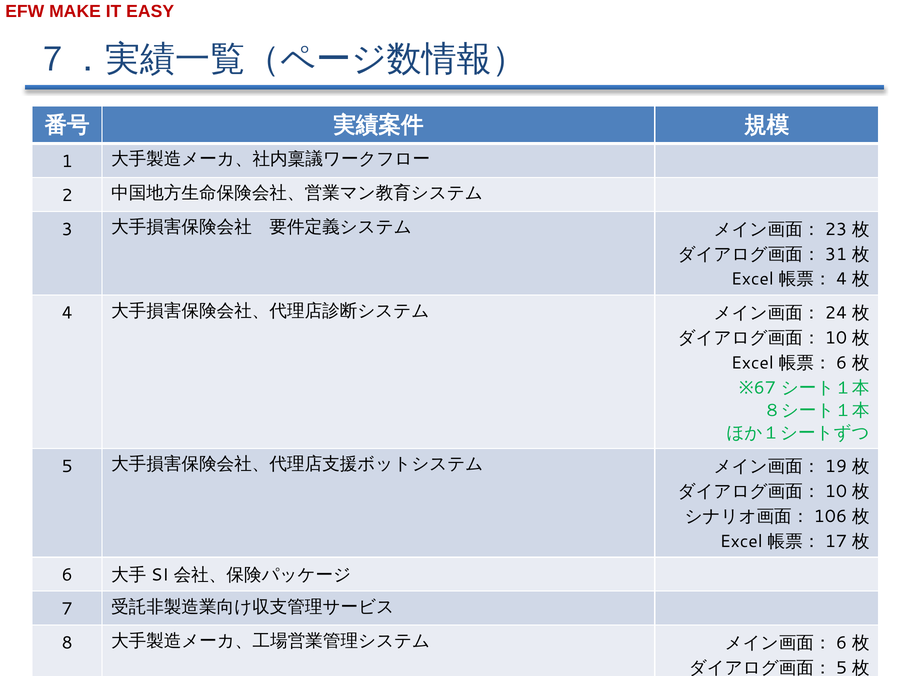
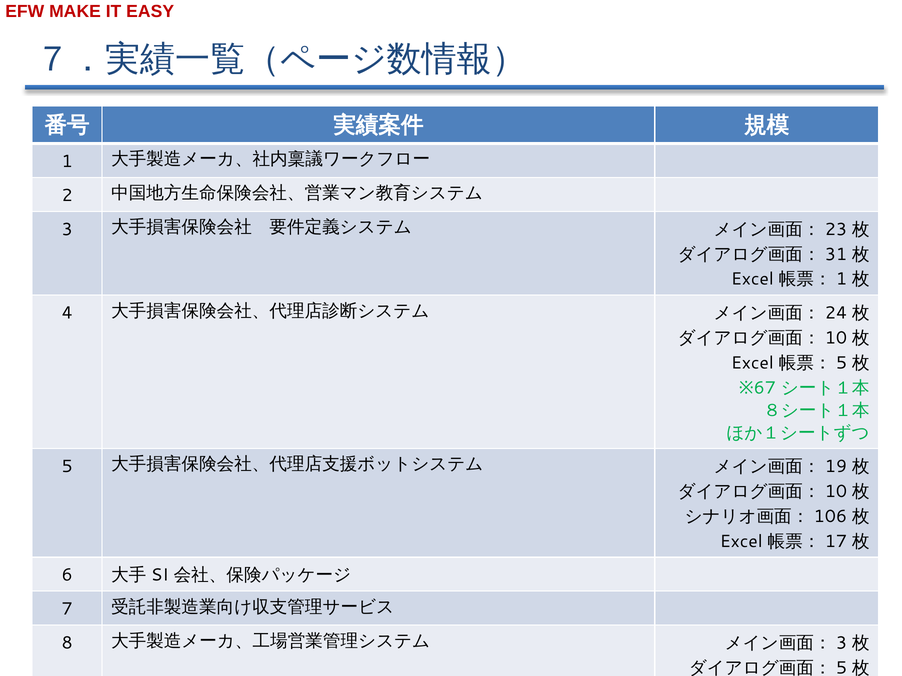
4: 4 -> 1 (842, 279)
6: 6 -> 5 (842, 363)
6: 6 -> 3 (842, 643)
